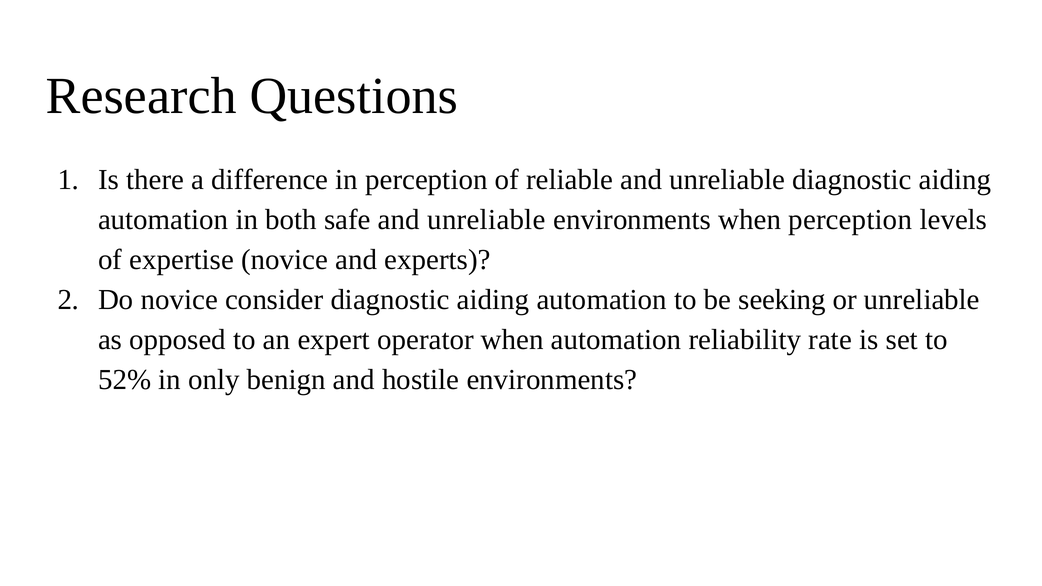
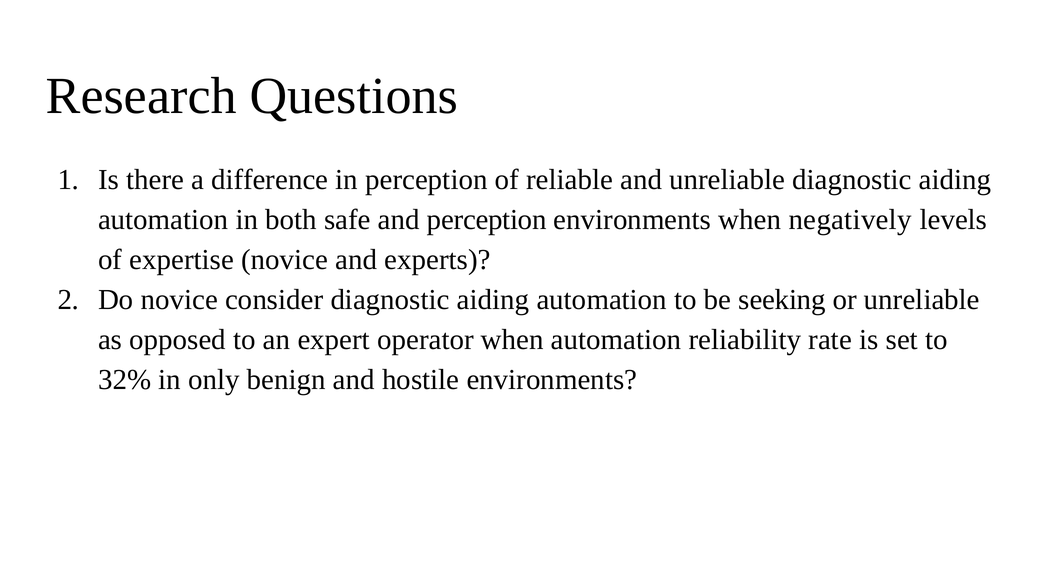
safe and unreliable: unreliable -> perception (487, 220)
when perception: perception -> negatively (850, 220)
52%: 52% -> 32% (125, 380)
